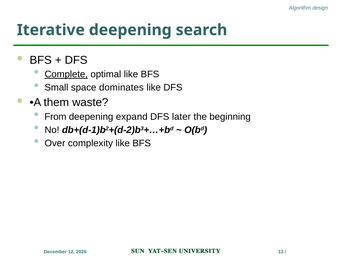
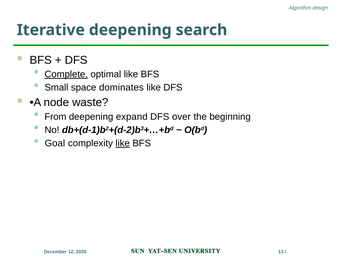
them: them -> node (56, 103)
later: later -> over (181, 117)
Over: Over -> Goal (55, 144)
like underline: none -> present (123, 144)
